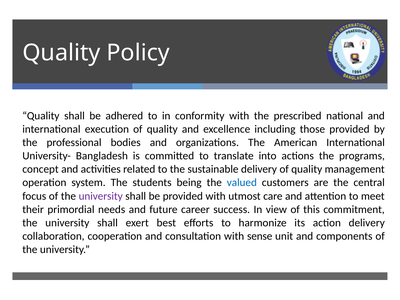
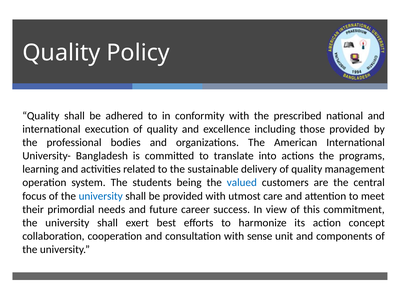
concept: concept -> learning (41, 169)
university colour: purple -> blue (101, 196)
action delivery: delivery -> concept (367, 223)
